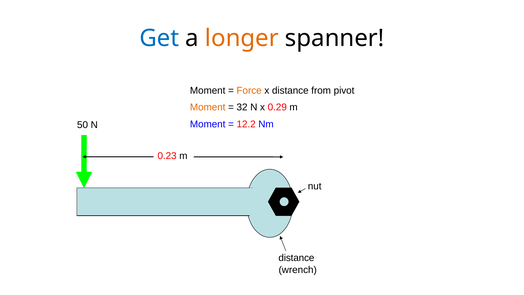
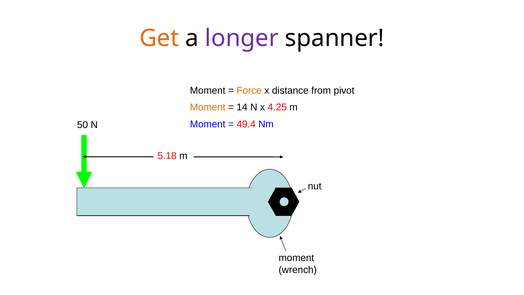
Get colour: blue -> orange (159, 38)
longer colour: orange -> purple (242, 38)
32: 32 -> 14 (242, 107)
0.29: 0.29 -> 4.25 (277, 107)
12.2: 12.2 -> 49.4 (246, 124)
0.23: 0.23 -> 5.18 (167, 156)
distance: distance -> moment (296, 258)
